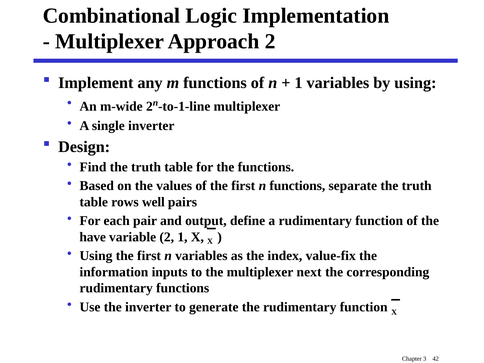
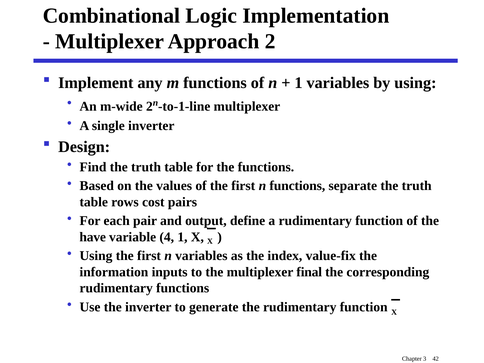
well: well -> cost (153, 202)
variable 2: 2 -> 4 (167, 237)
next: next -> final (309, 272)
